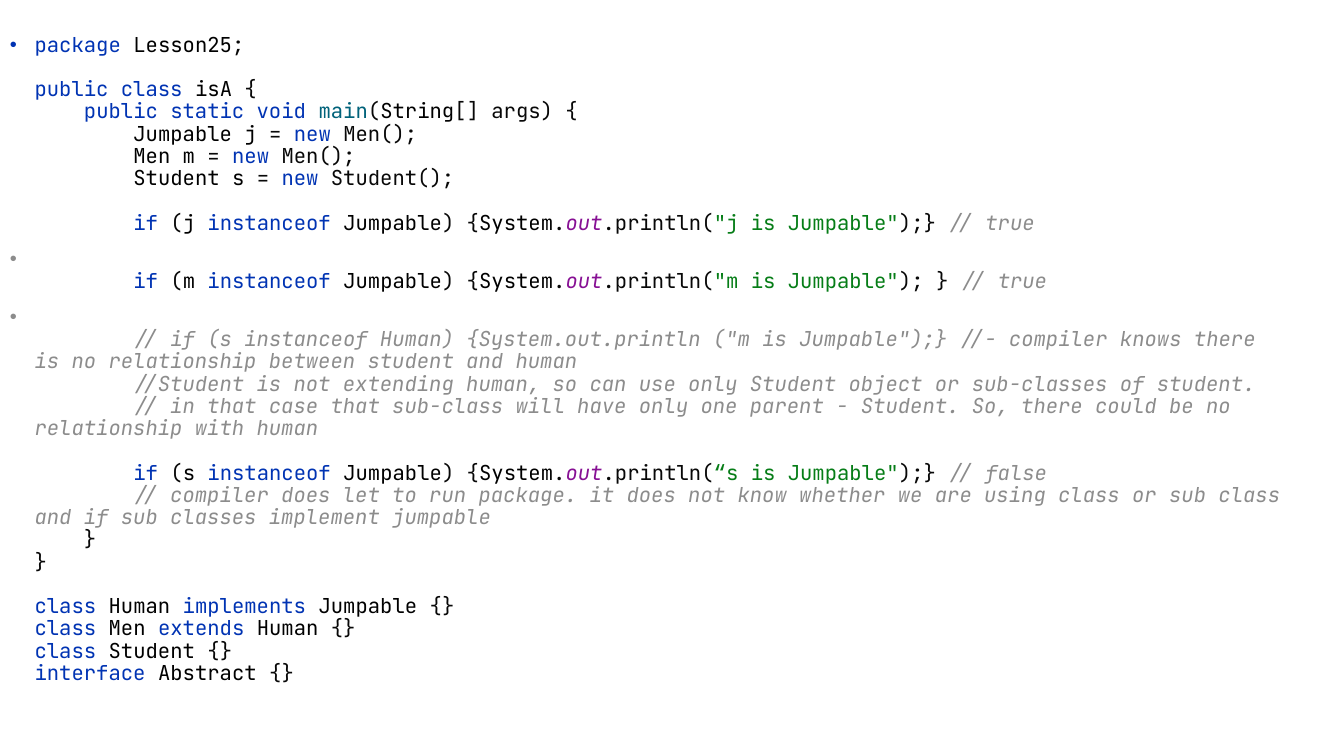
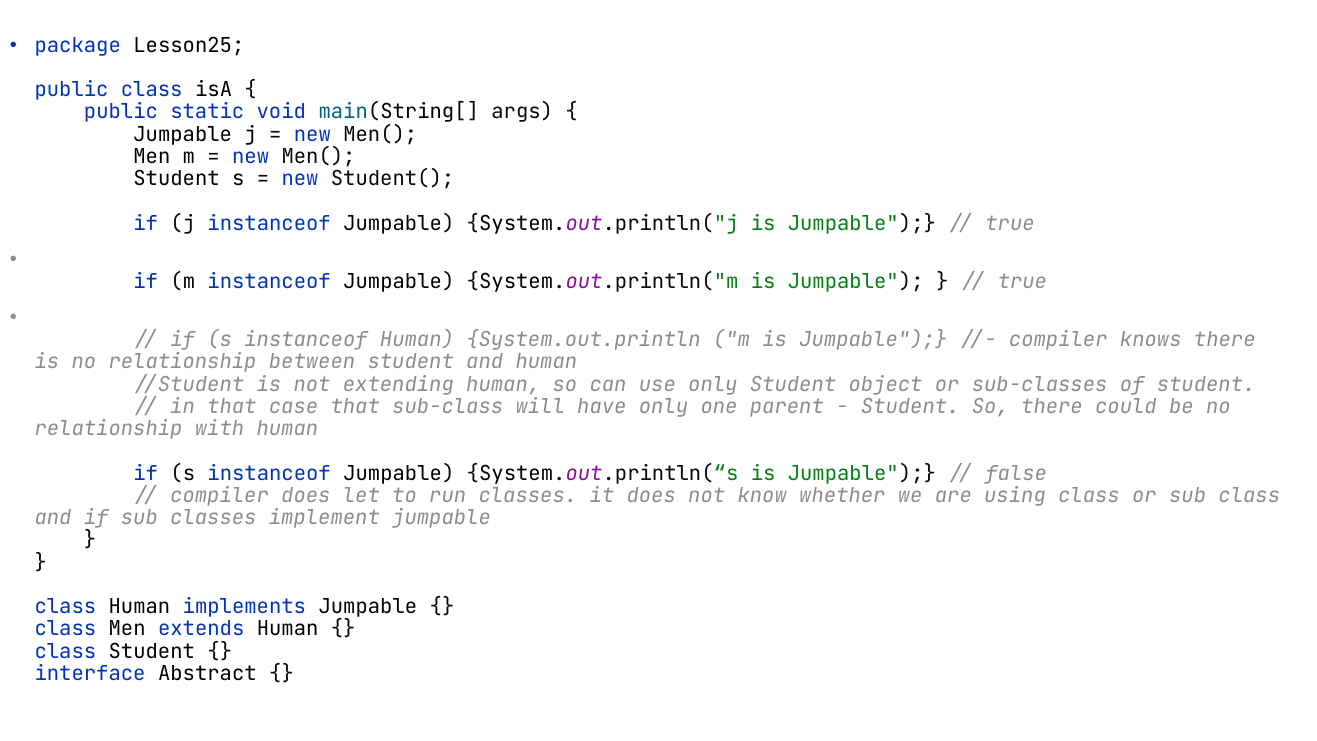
run package: package -> classes (528, 495)
